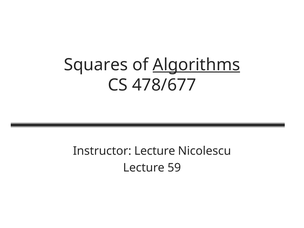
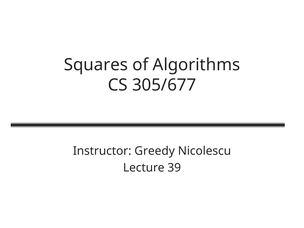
Algorithms underline: present -> none (196, 65)
478/677: 478/677 -> 305/677 (164, 85)
Instructor Lecture: Lecture -> Greedy (155, 151)
59: 59 -> 39 (174, 168)
